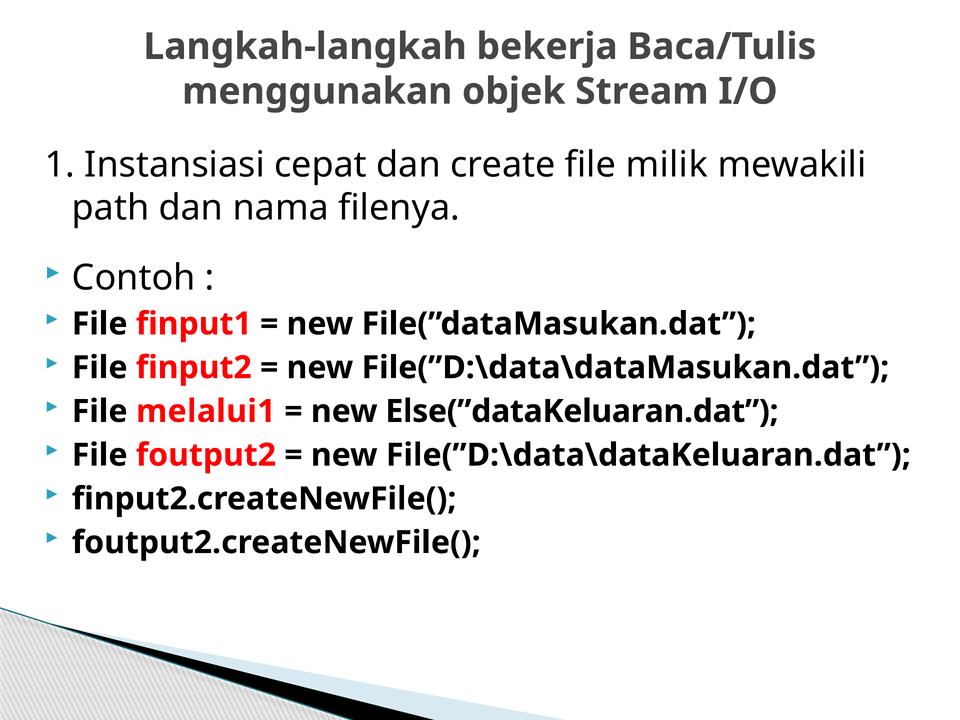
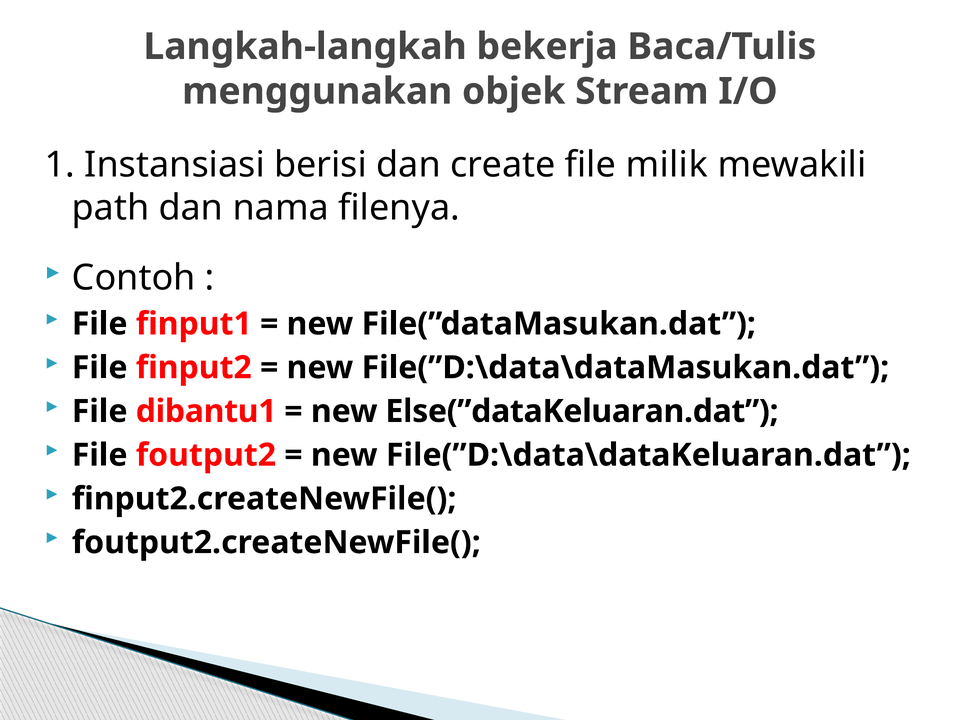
cepat: cepat -> berisi (321, 165)
melalui1: melalui1 -> dibantu1 (206, 411)
